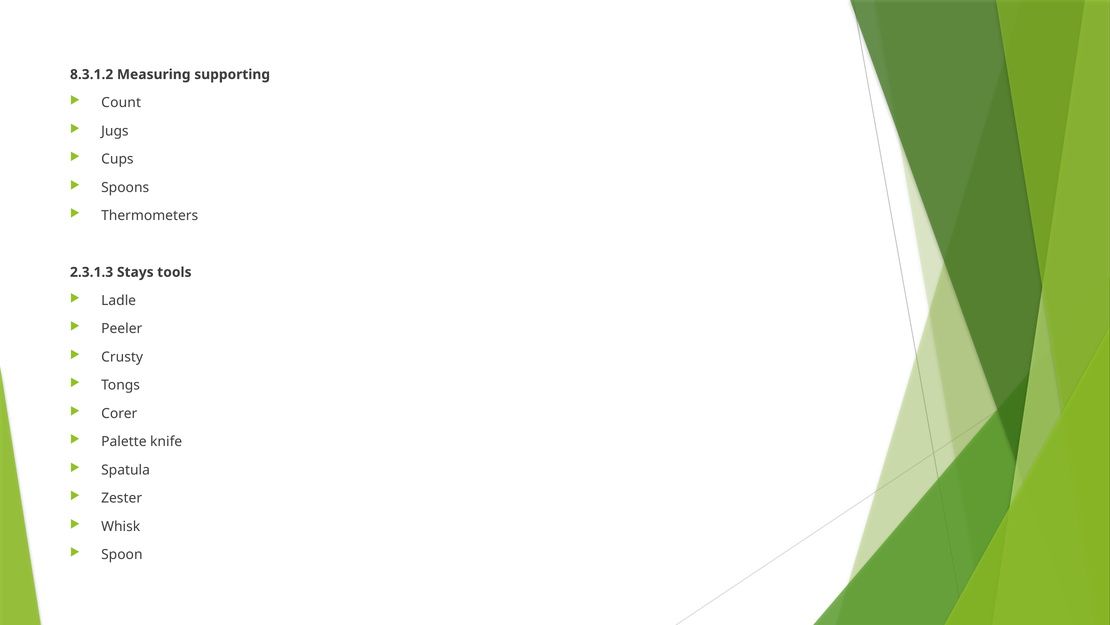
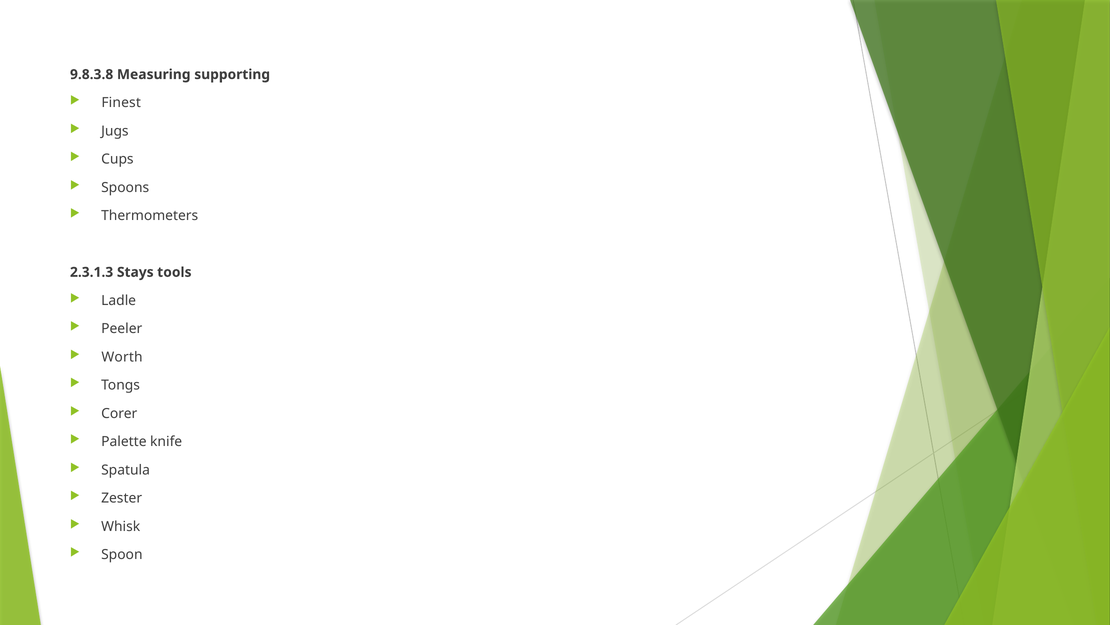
8.3.1.2: 8.3.1.2 -> 9.8.3.8 (92, 74)
Count: Count -> Finest (121, 103)
Crusty: Crusty -> Worth (122, 357)
